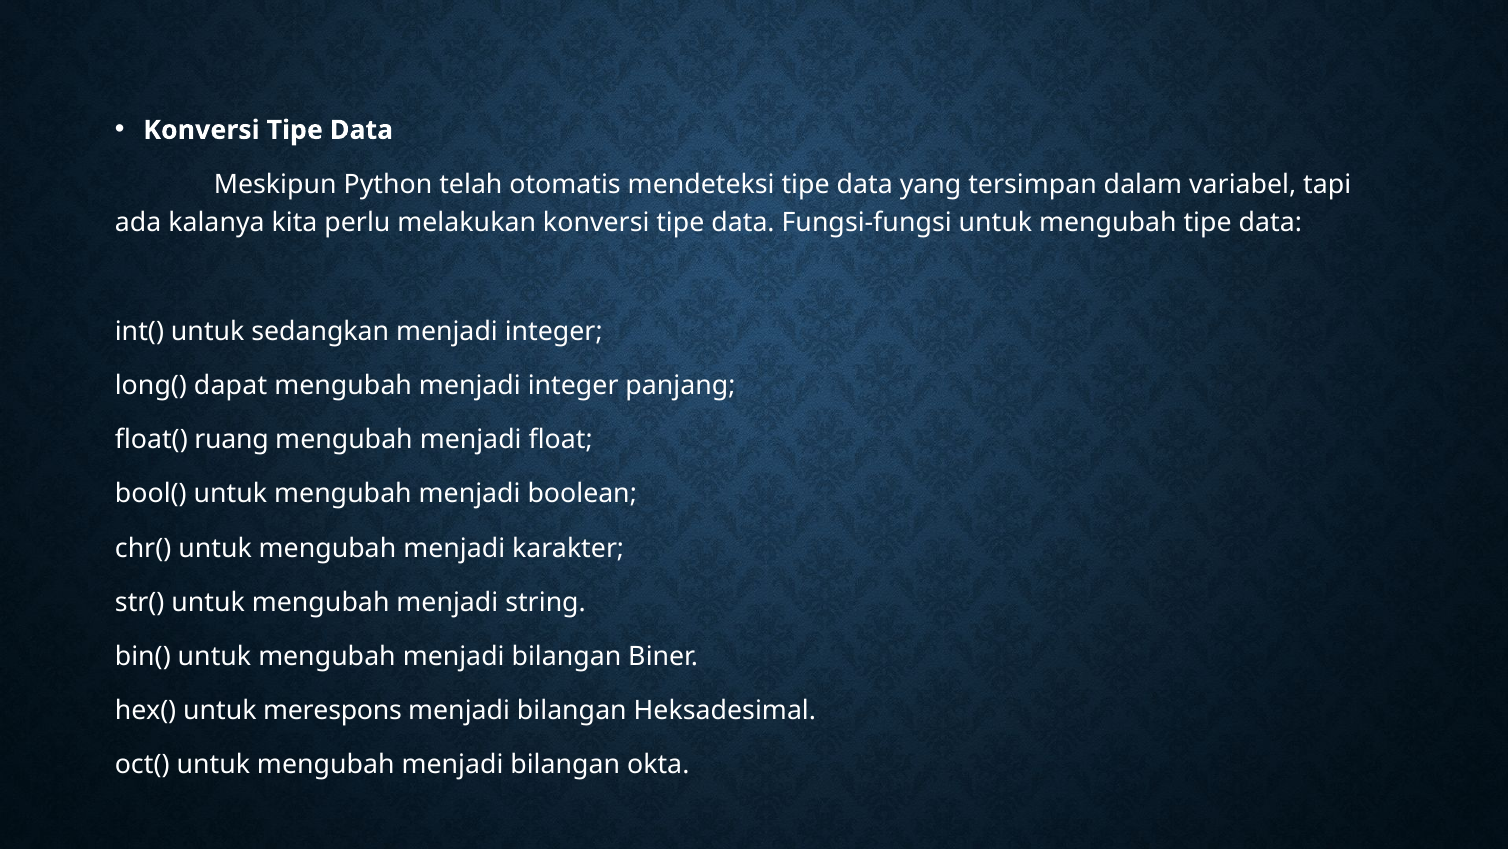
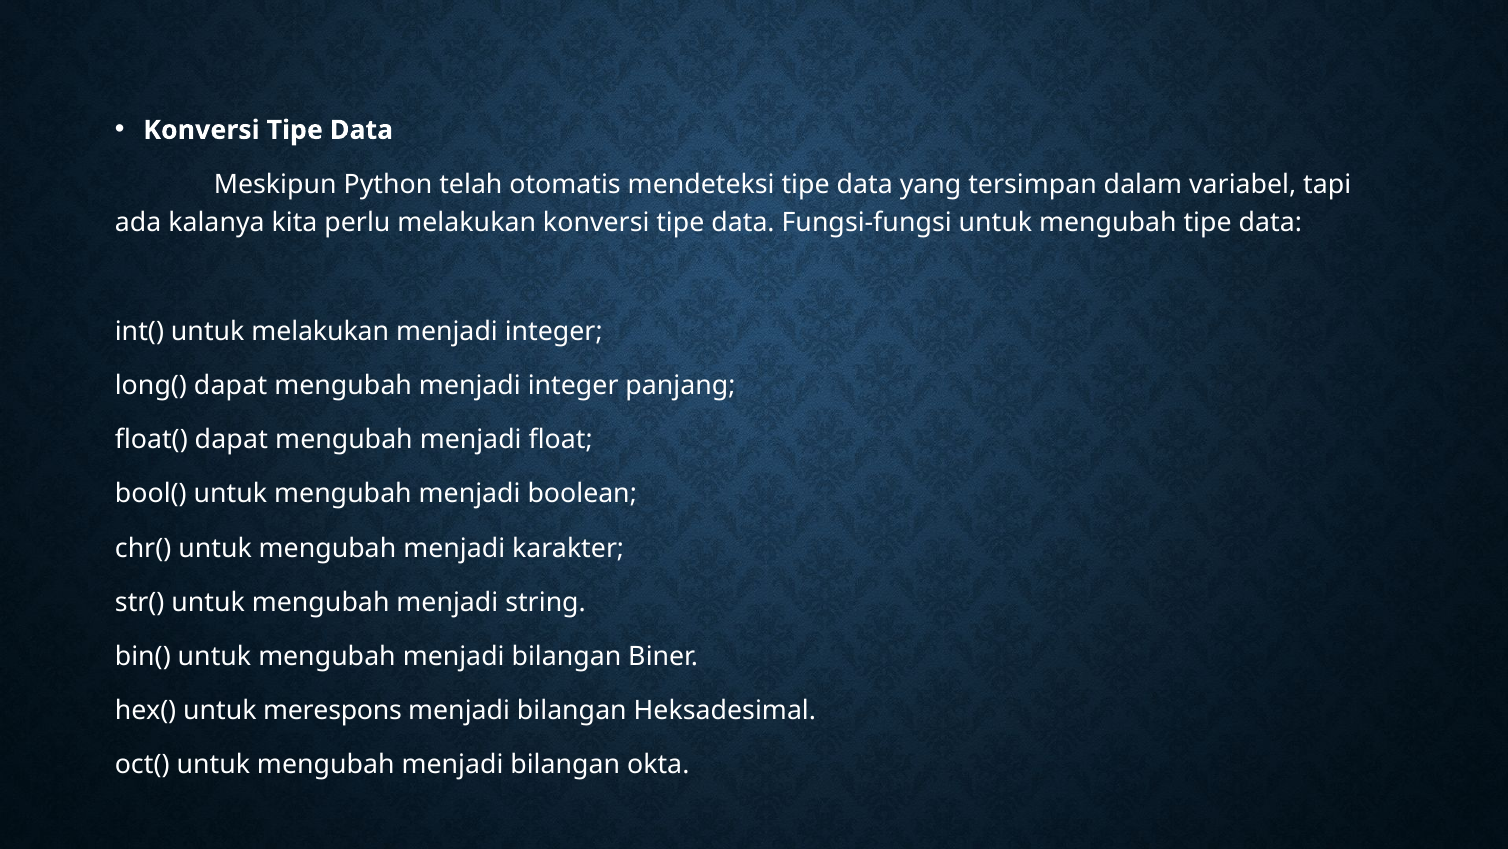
untuk sedangkan: sedangkan -> melakukan (320, 331)
float( ruang: ruang -> dapat (231, 439)
